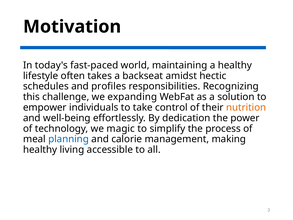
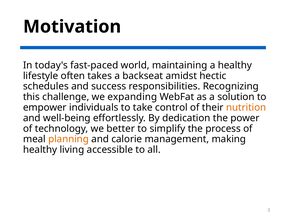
profiles: profiles -> success (109, 86)
magic: magic -> better (121, 128)
planning colour: blue -> orange (69, 139)
